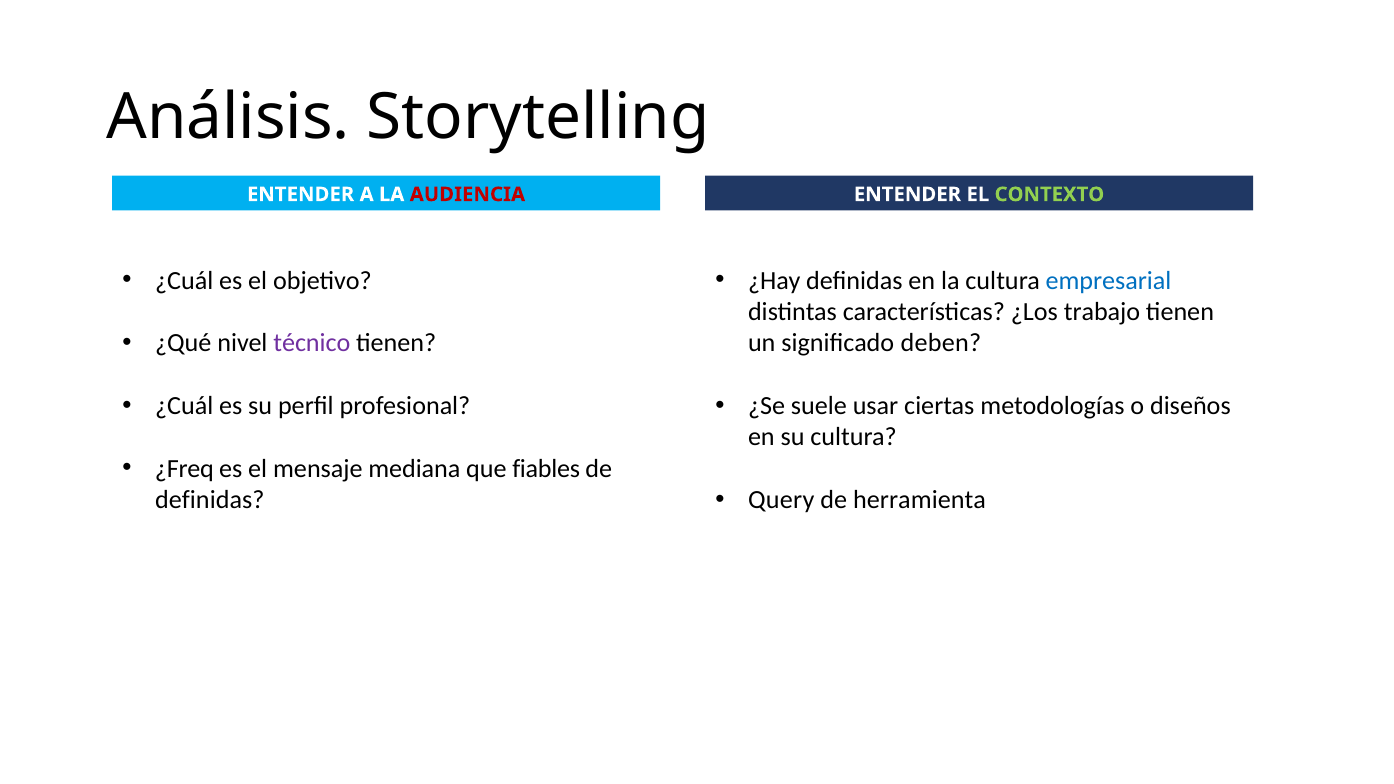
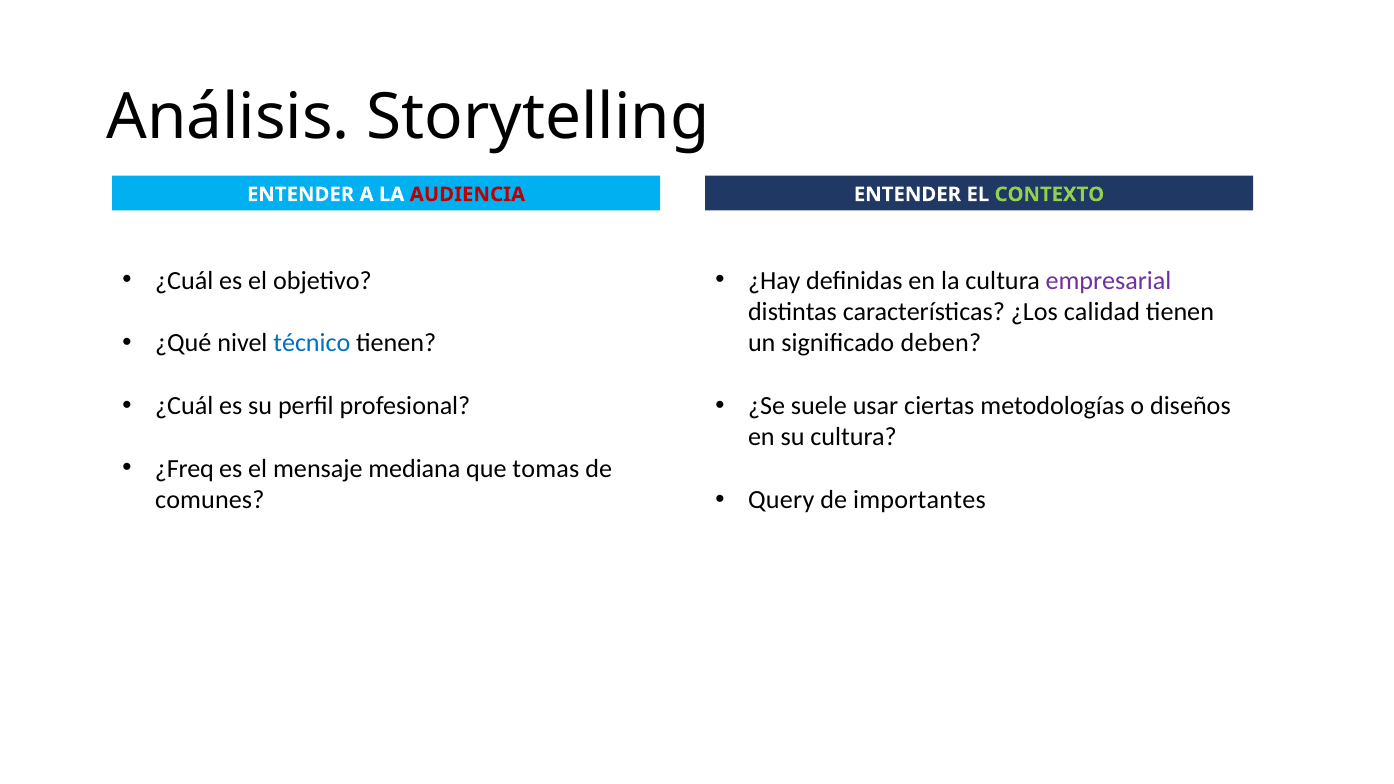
empresarial colour: blue -> purple (1109, 281)
trabajo: trabajo -> calidad (1102, 312)
técnico colour: purple -> blue (312, 343)
fiables: fiables -> tomas (546, 469)
herramienta: herramienta -> importantes (919, 500)
definidas: definidas -> comunes (210, 500)
